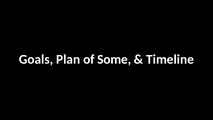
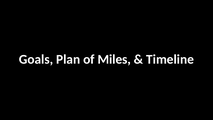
Some: Some -> Miles (114, 59)
